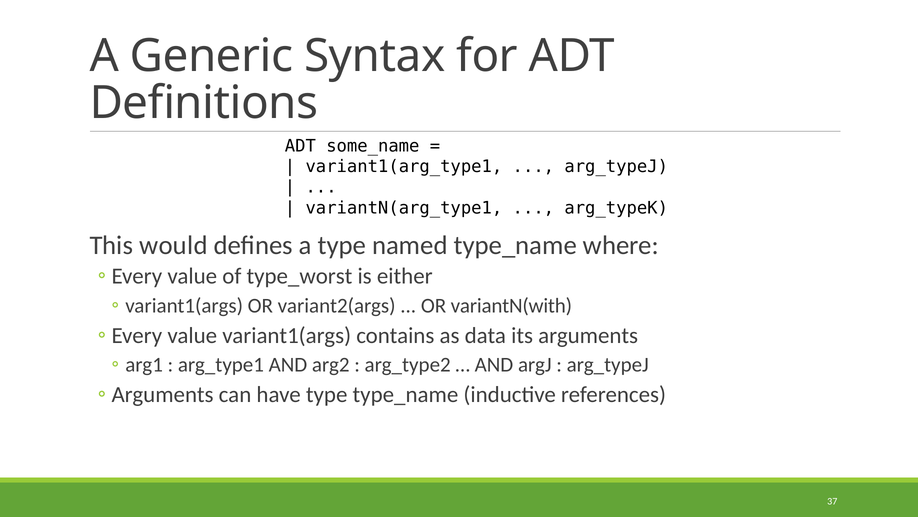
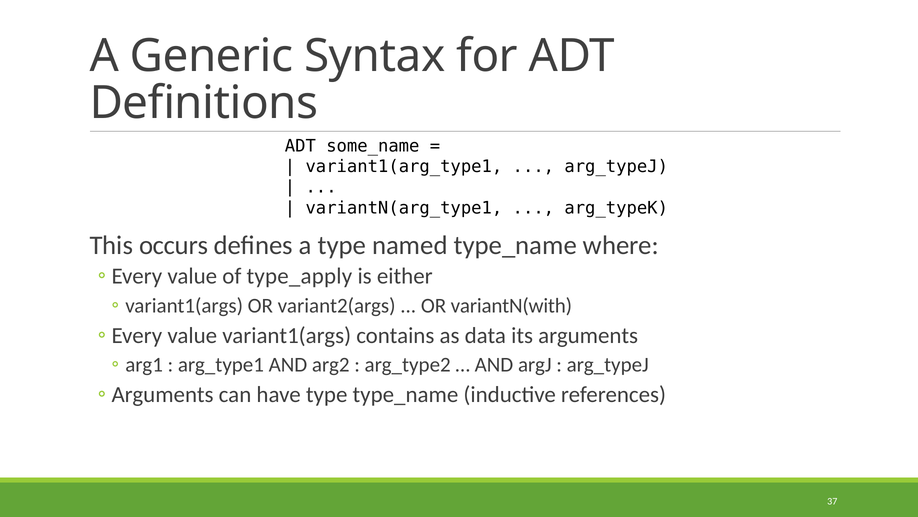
would: would -> occurs (174, 245)
type_worst: type_worst -> type_apply (299, 276)
